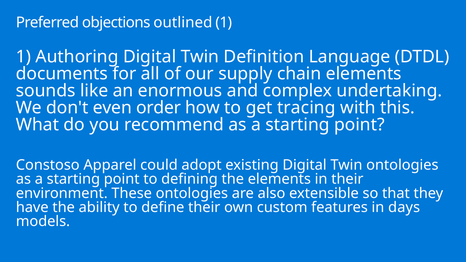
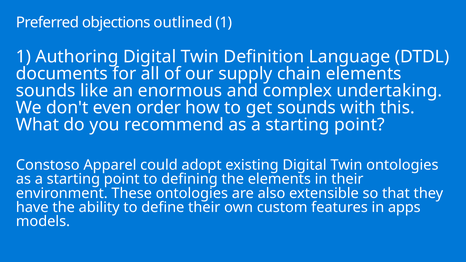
get tracing: tracing -> sounds (307, 108)
days: days -> apps (404, 207)
